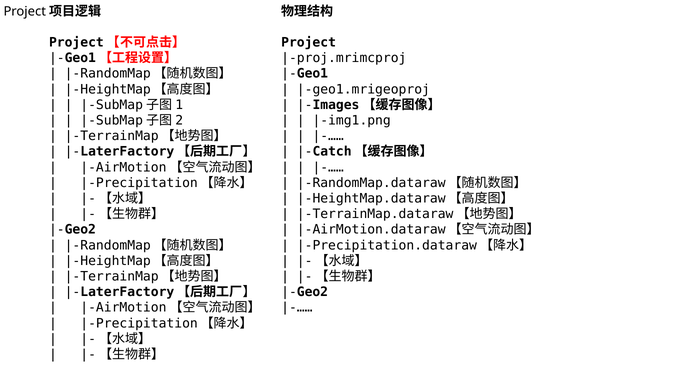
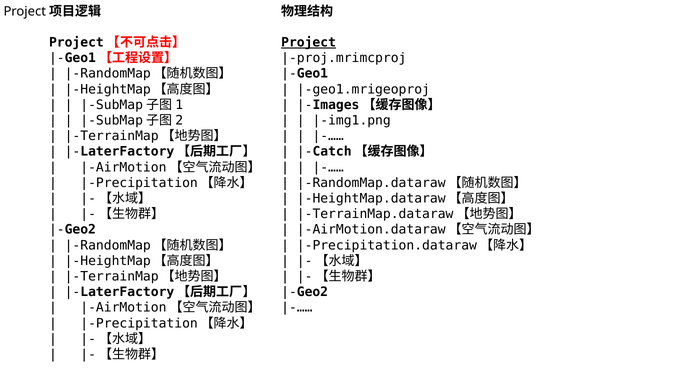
Project underline: none -> present (309, 42)
